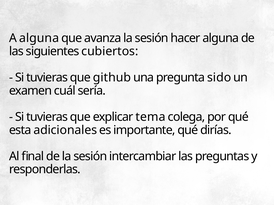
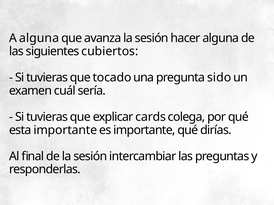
github: github -> tocado (112, 78)
tema: tema -> cards (151, 117)
esta adicionales: adicionales -> importante (65, 130)
